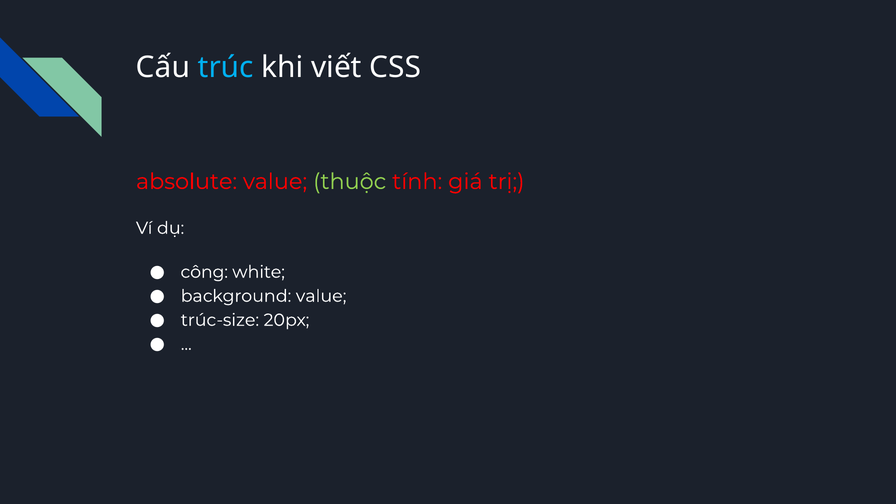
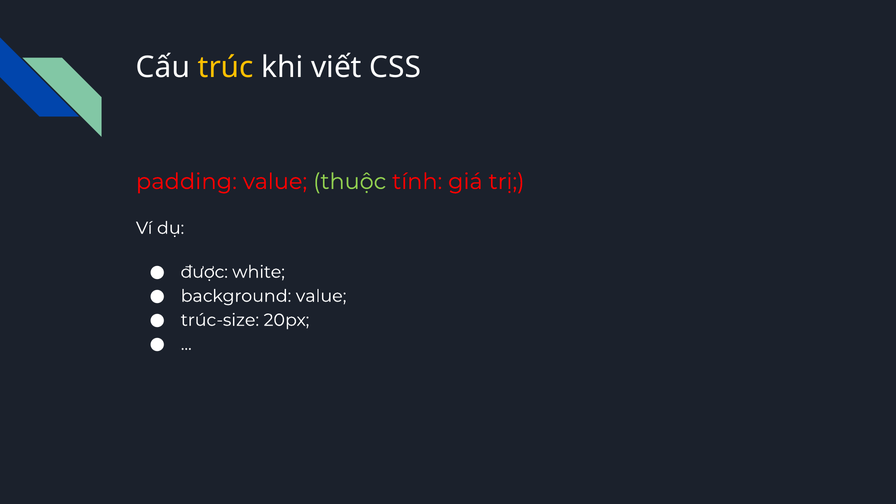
trúc colour: light blue -> yellow (226, 68)
absolute: absolute -> padding (186, 182)
công: công -> được (204, 272)
